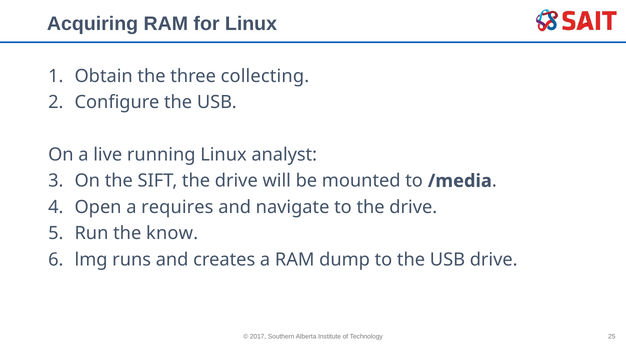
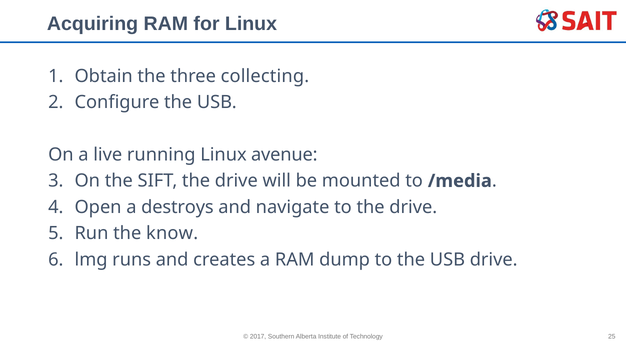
analyst: analyst -> avenue (284, 155)
requires: requires -> destroys (177, 207)
